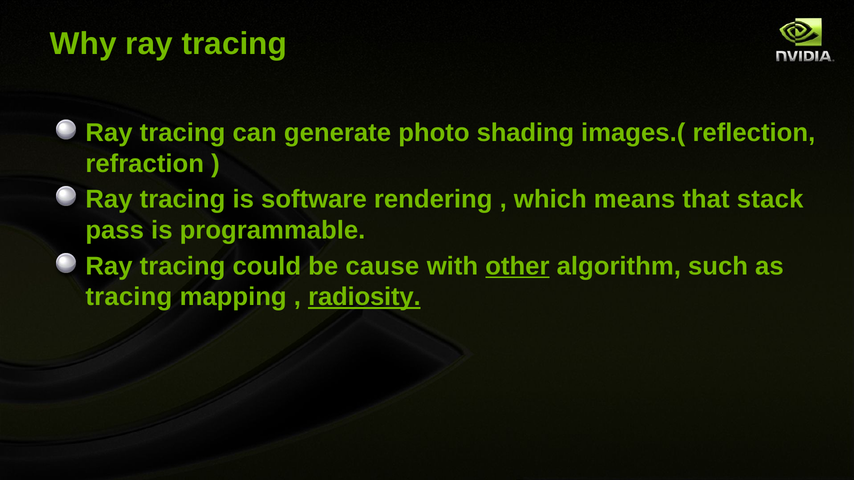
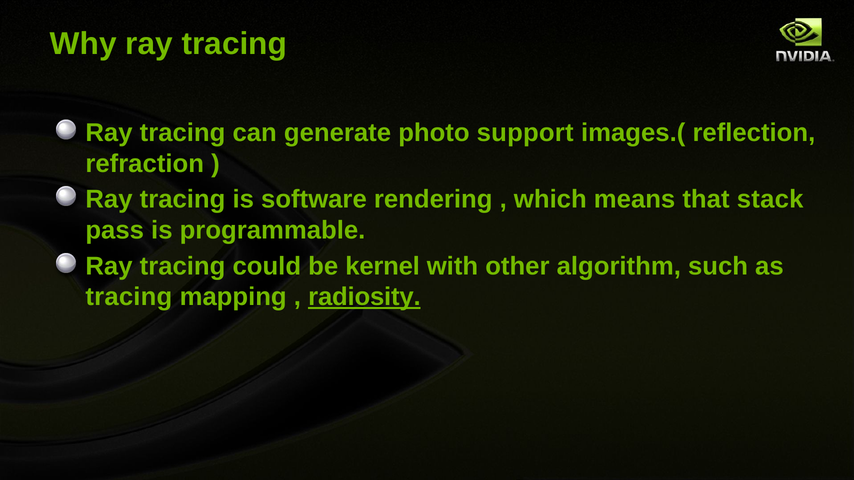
shading: shading -> support (525, 133)
cause: cause -> kernel (383, 266)
other underline: present -> none (517, 266)
